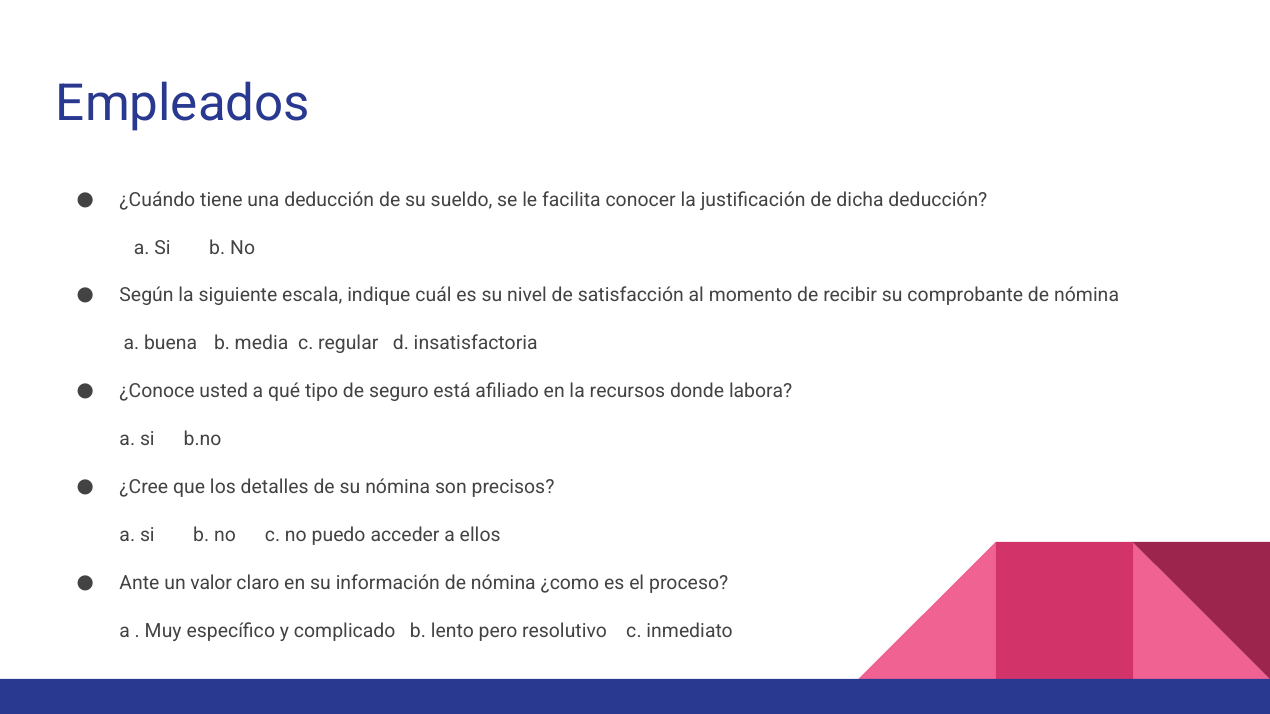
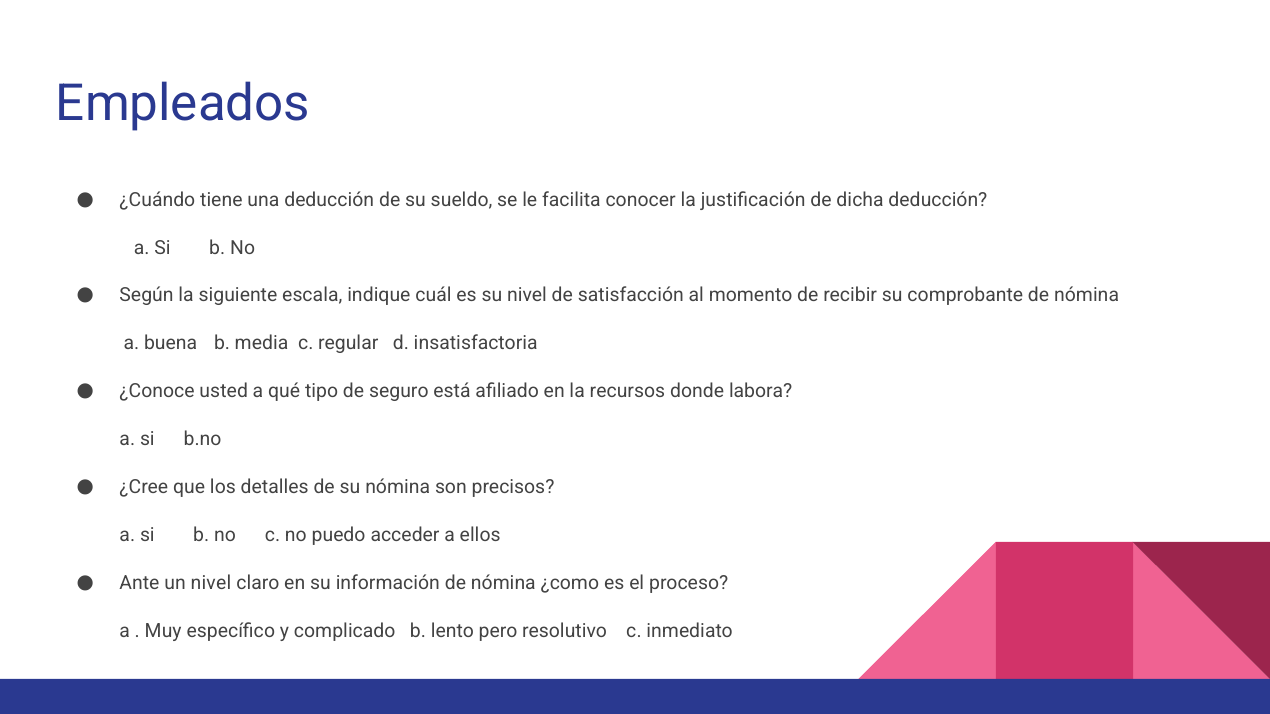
un valor: valor -> nivel (211, 583)
